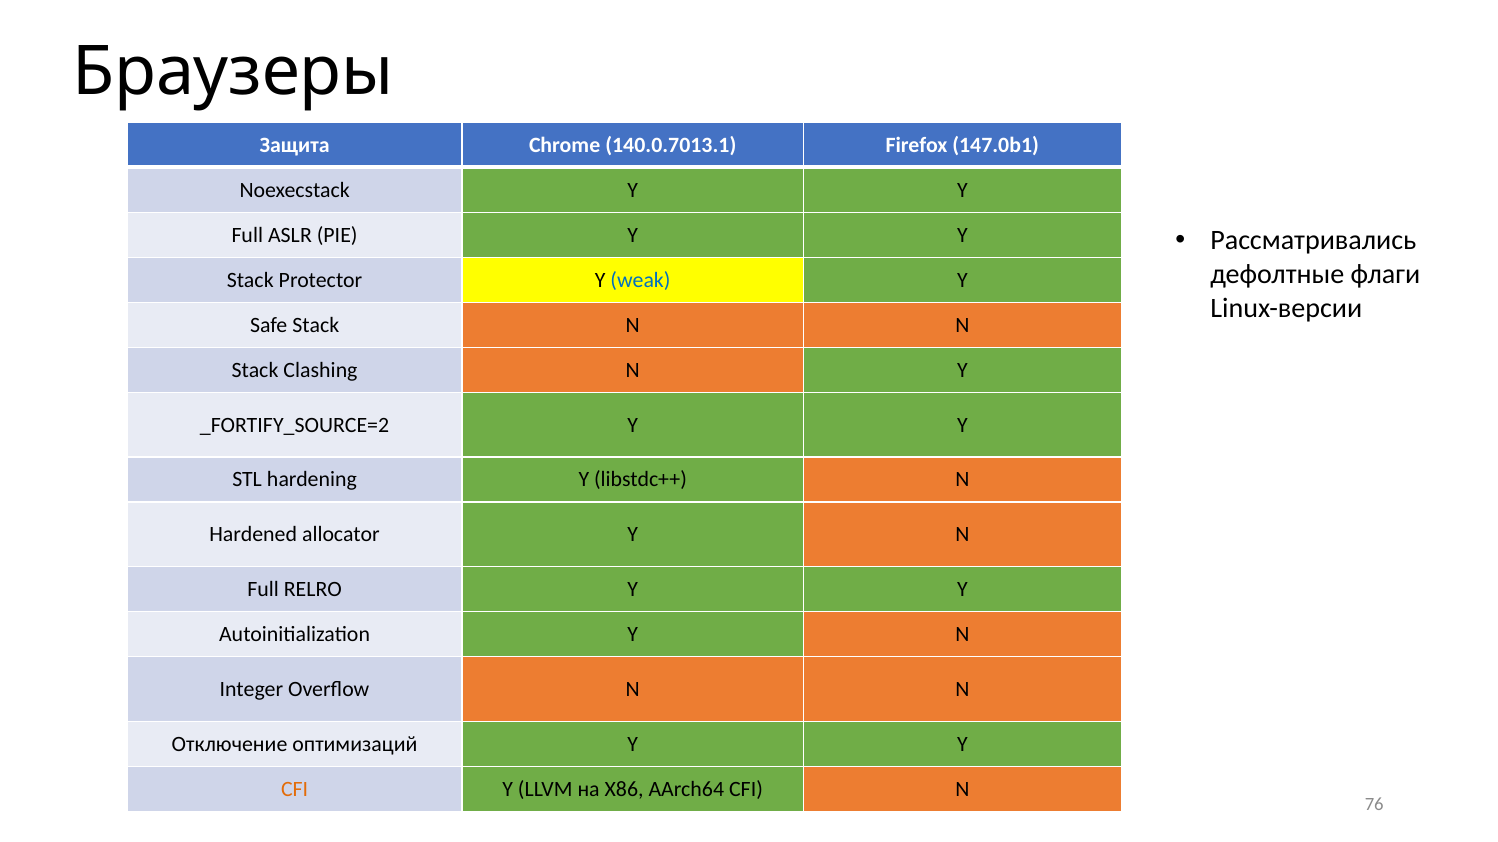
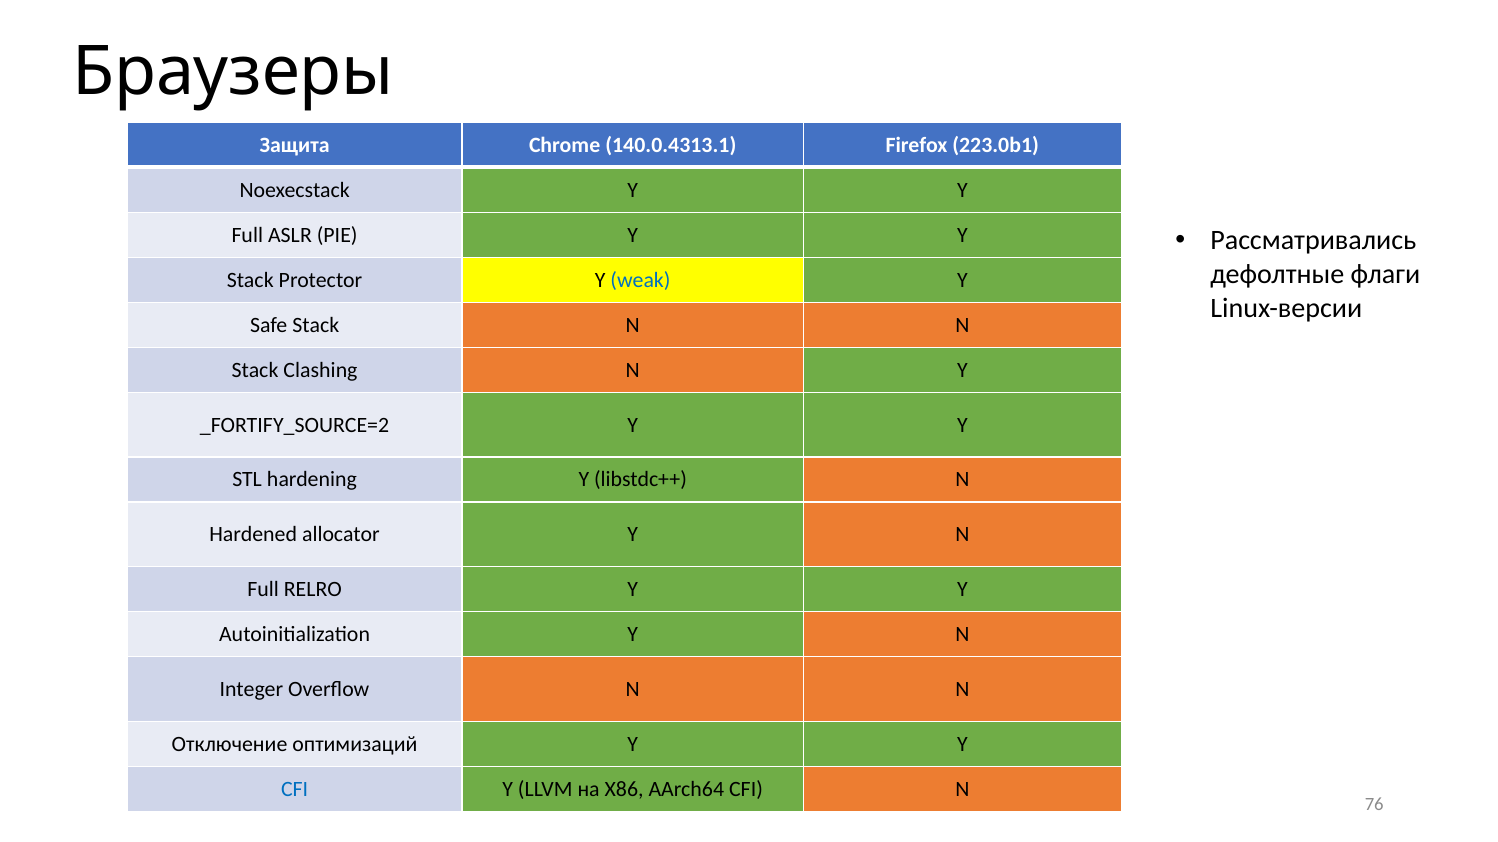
140.0.7013.1: 140.0.7013.1 -> 140.0.4313.1 (671, 145)
147.0b1: 147.0b1 -> 223.0b1 (996, 145)
CFI colour: orange -> blue (295, 790)
